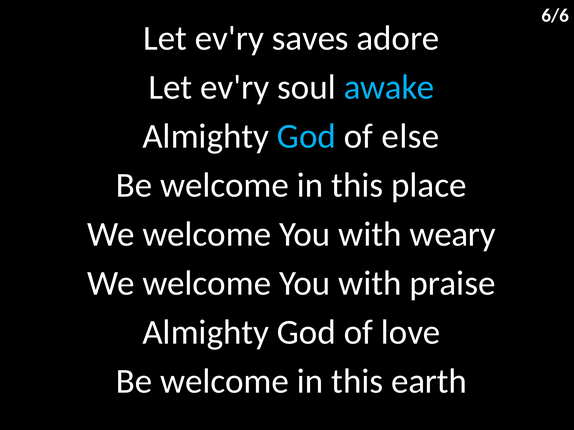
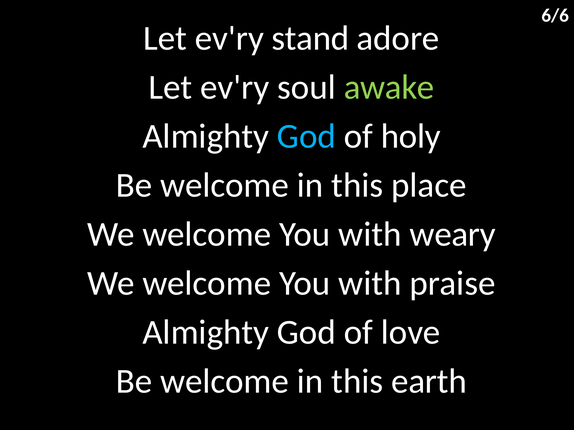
saves: saves -> stand (310, 38)
awake colour: light blue -> light green (389, 87)
else: else -> holy (411, 136)
